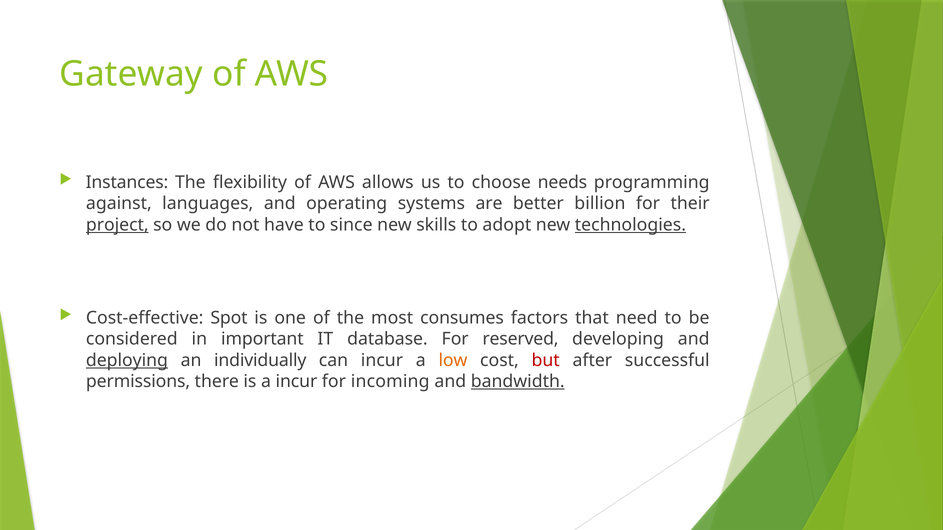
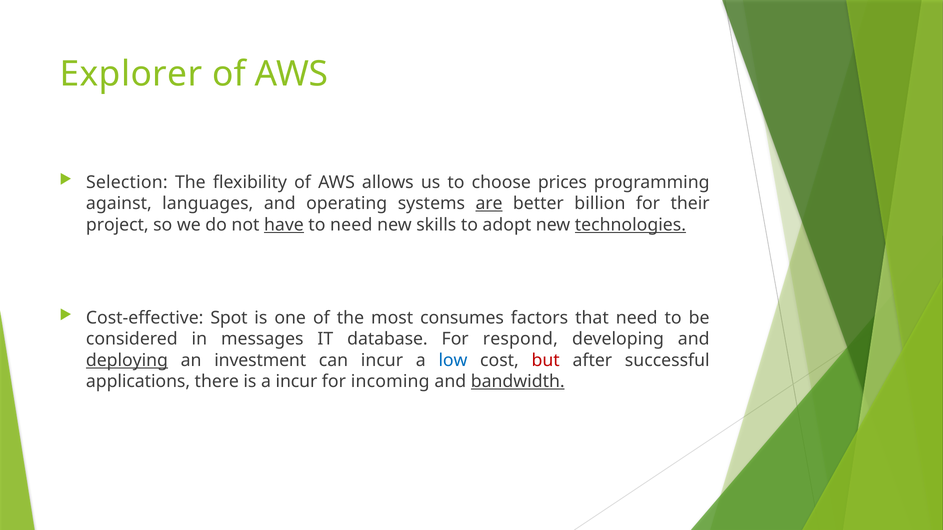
Gateway: Gateway -> Explorer (131, 74)
Instances: Instances -> Selection (127, 183)
needs: needs -> prices (562, 183)
are underline: none -> present (489, 204)
project underline: present -> none (117, 225)
have underline: none -> present (284, 225)
to since: since -> need (351, 225)
important: important -> messages (262, 339)
reserved: reserved -> respond (520, 339)
individually: individually -> investment (260, 361)
low colour: orange -> blue (453, 361)
permissions: permissions -> applications (138, 382)
